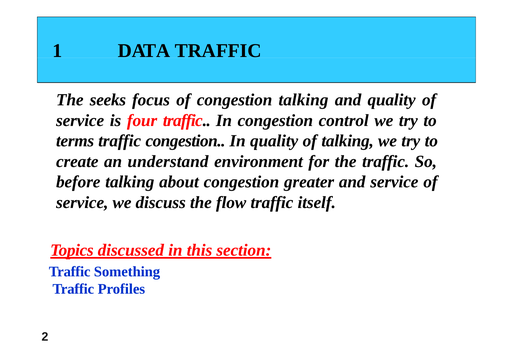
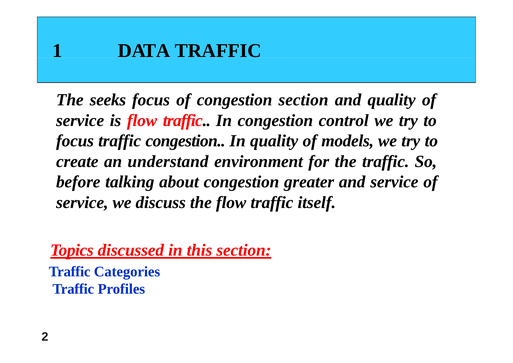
congestion talking: talking -> section (303, 100)
is four: four -> flow (142, 120)
terms: terms -> focus (75, 141)
of talking: talking -> models (348, 141)
Something: Something -> Categories (127, 271)
